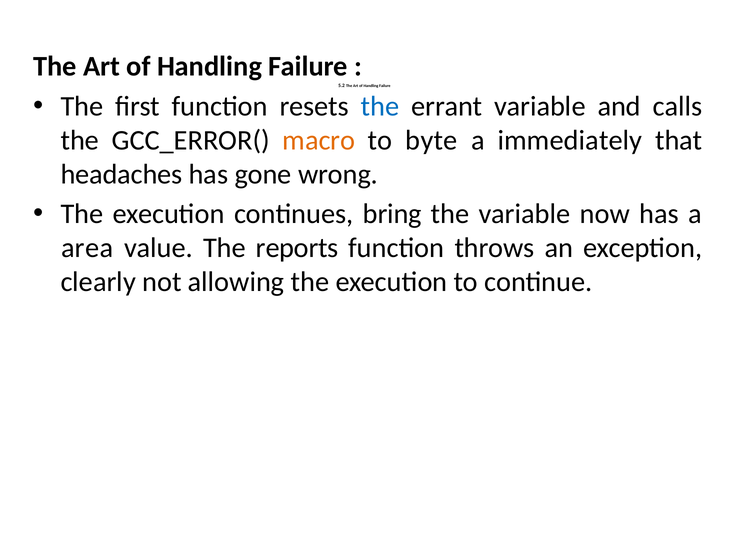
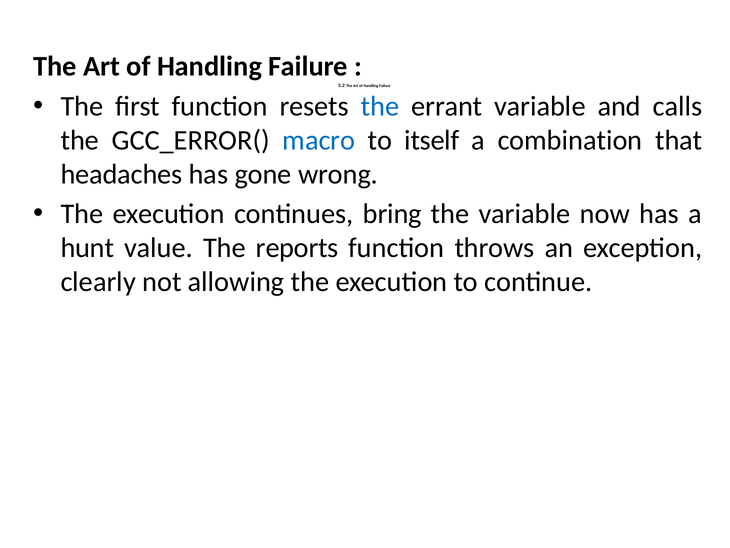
macro colour: orange -> blue (319, 140)
byte: byte -> itself (432, 140)
immediately: immediately -> combination (570, 140)
area: area -> hunt (87, 248)
